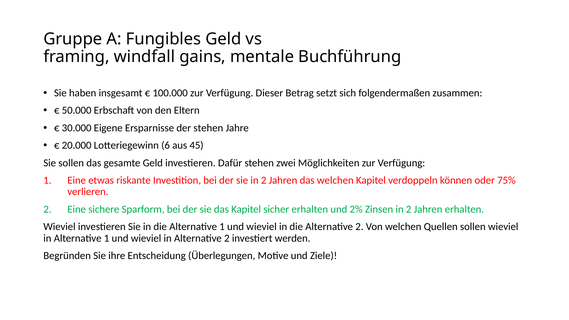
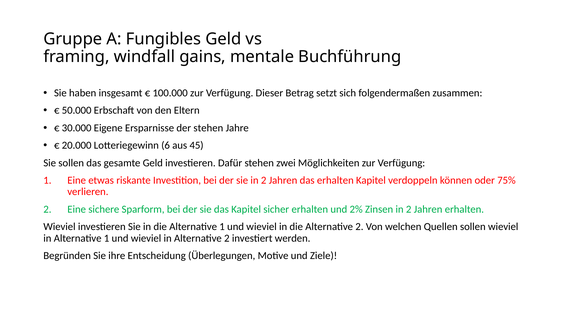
das welchen: welchen -> erhalten (335, 180)
